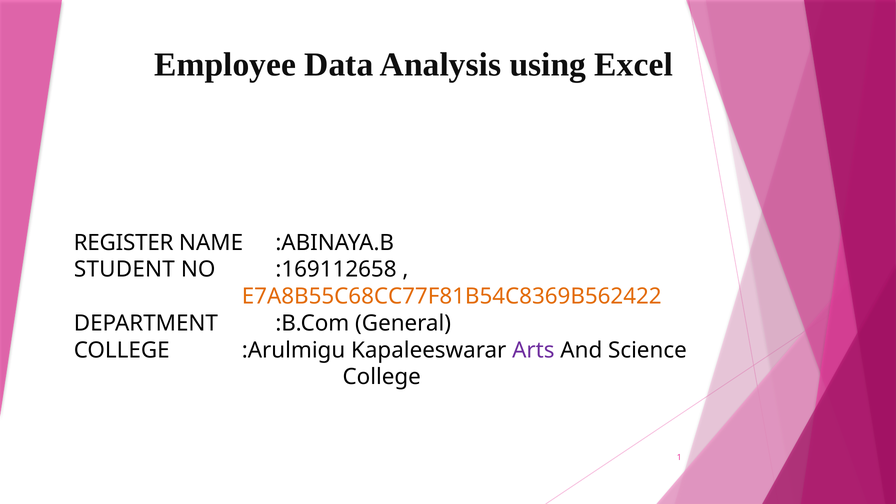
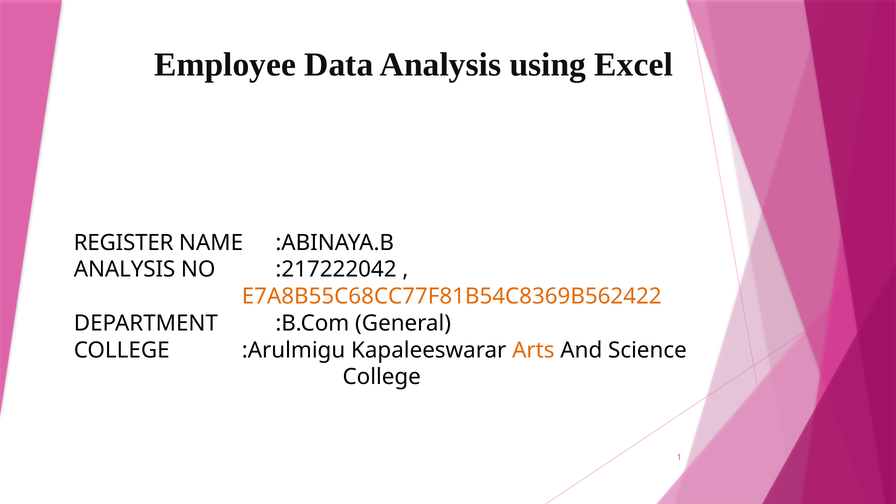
STUDENT: STUDENT -> ANALYSIS (125, 270)
:169112658: :169112658 -> :217222042 (336, 270)
Arts colour: purple -> orange (533, 350)
